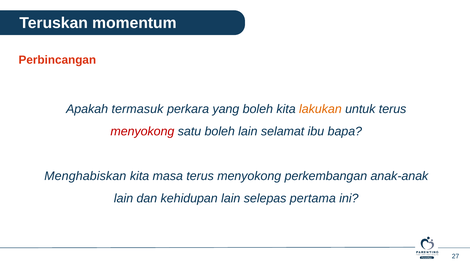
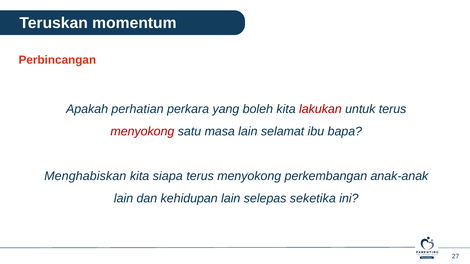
termasuk: termasuk -> perhatian (138, 109)
lakukan colour: orange -> red (320, 109)
satu boleh: boleh -> masa (220, 132)
masa: masa -> siapa (168, 176)
pertama: pertama -> seketika (313, 199)
